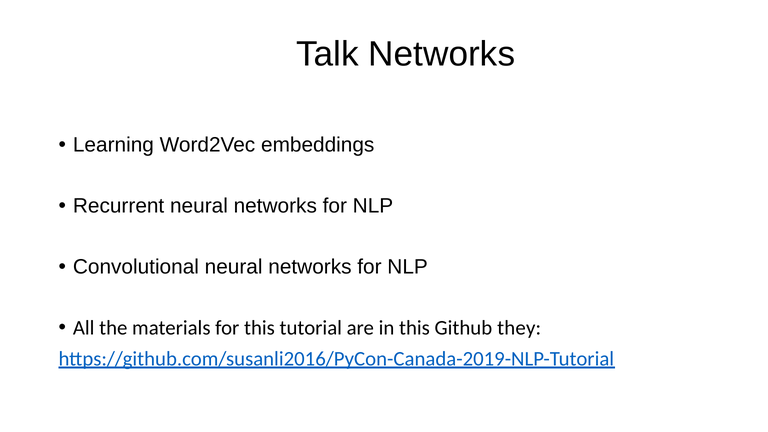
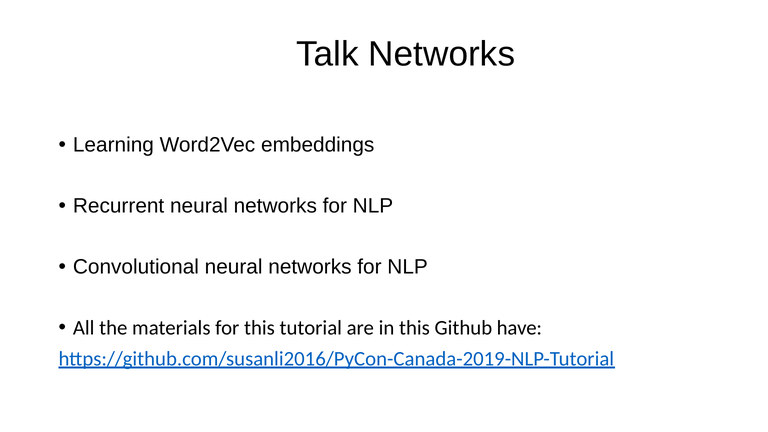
they: they -> have (519, 328)
